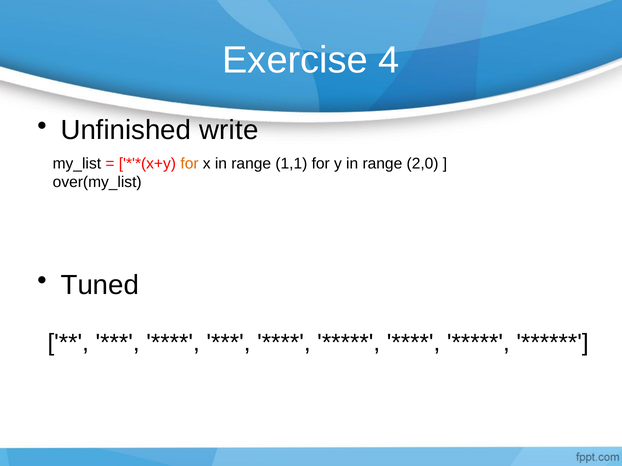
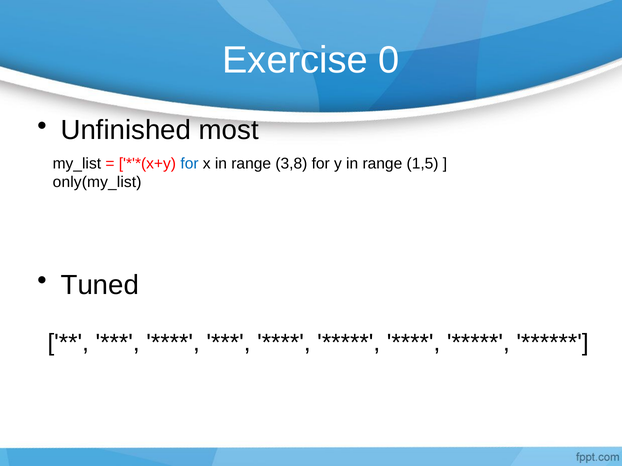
4: 4 -> 0 (389, 60)
write: write -> most (229, 130)
for colour: orange -> blue (190, 164)
1,1: 1,1 -> 3,8 (291, 164)
2,0: 2,0 -> 1,5 (423, 164)
over(my_list: over(my_list -> only(my_list (97, 182)
